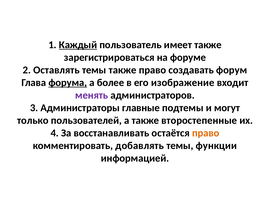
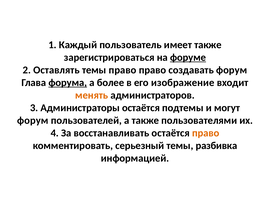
Каждый underline: present -> none (78, 45)
форуме underline: none -> present (188, 57)
темы также: также -> право (123, 70)
менять colour: purple -> orange (92, 95)
Администраторы главные: главные -> остаётся (141, 108)
только: только -> форум (33, 120)
второстепенные: второстепенные -> пользователями (199, 120)
добавлять: добавлять -> серьезный (140, 145)
функции: функции -> разбивка (216, 145)
